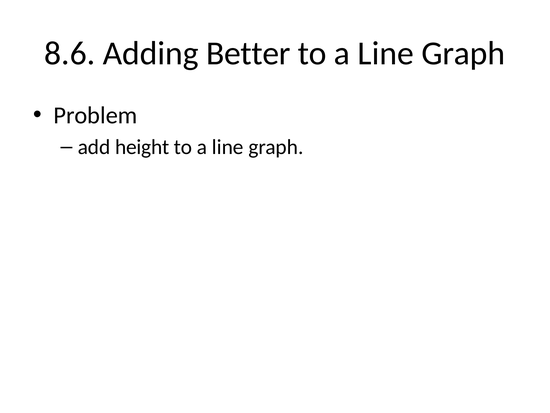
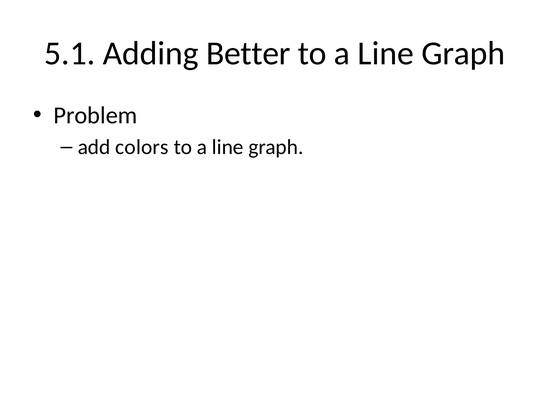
8.6: 8.6 -> 5.1 (70, 53)
height: height -> colors (142, 147)
